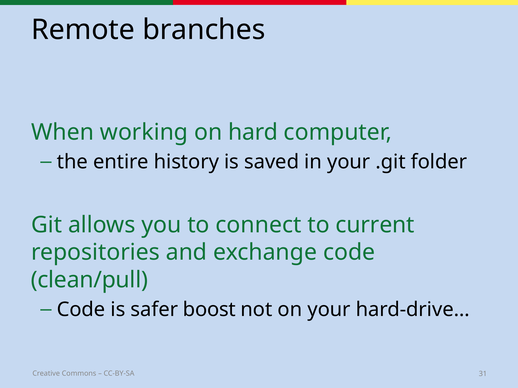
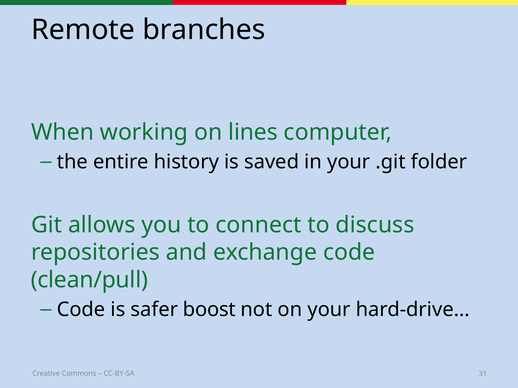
hard: hard -> lines (253, 132)
current: current -> discuss (375, 225)
